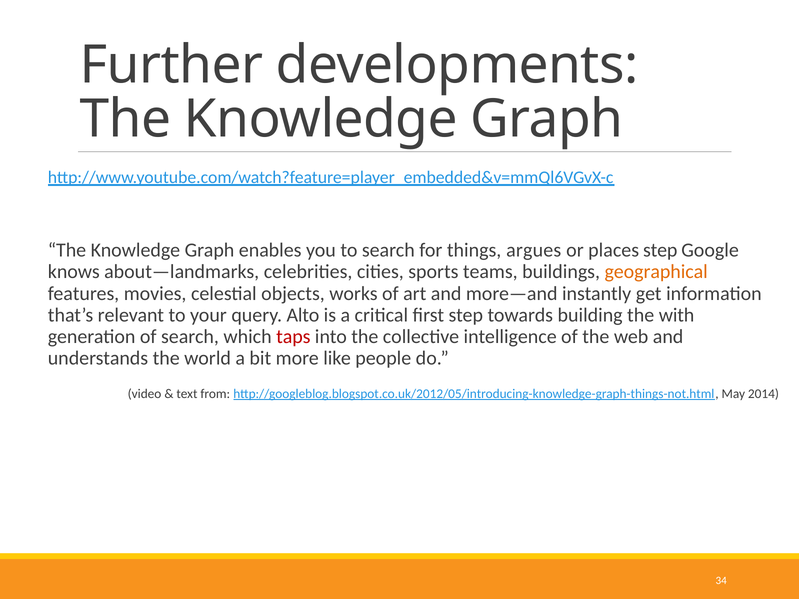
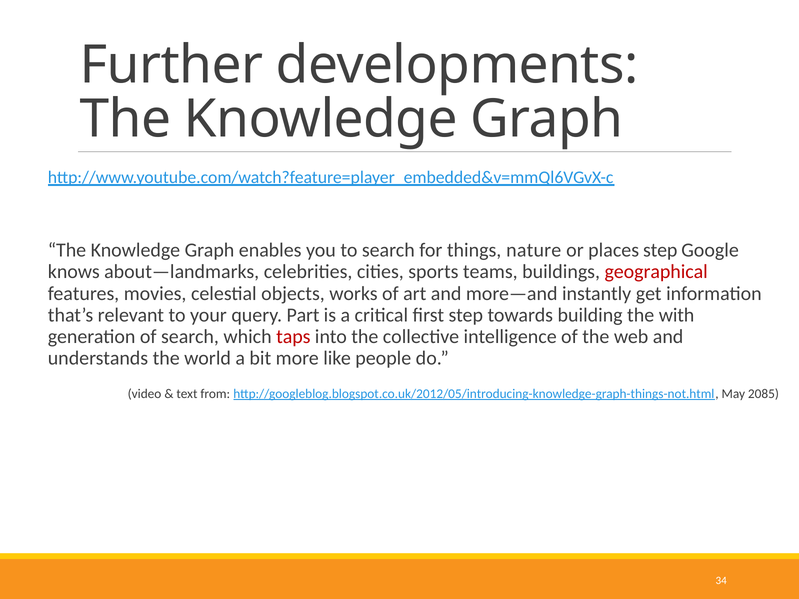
argues: argues -> nature (534, 250)
geographical colour: orange -> red (656, 272)
Alto: Alto -> Part (303, 315)
2014: 2014 -> 2085 (763, 394)
